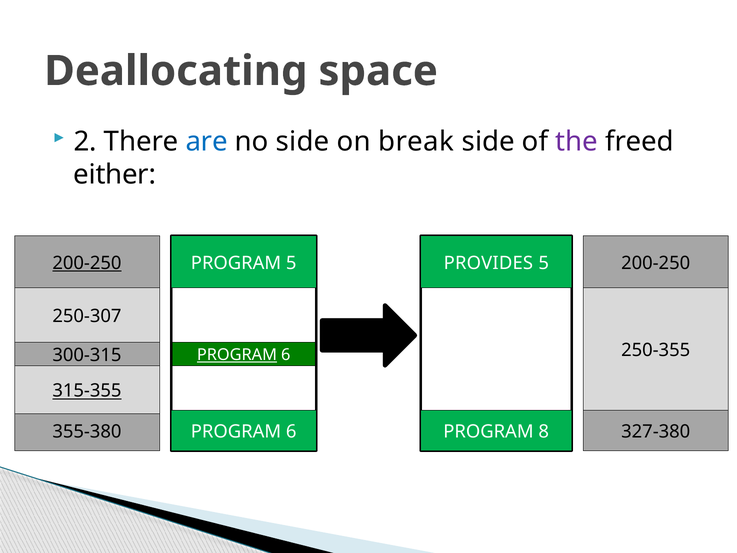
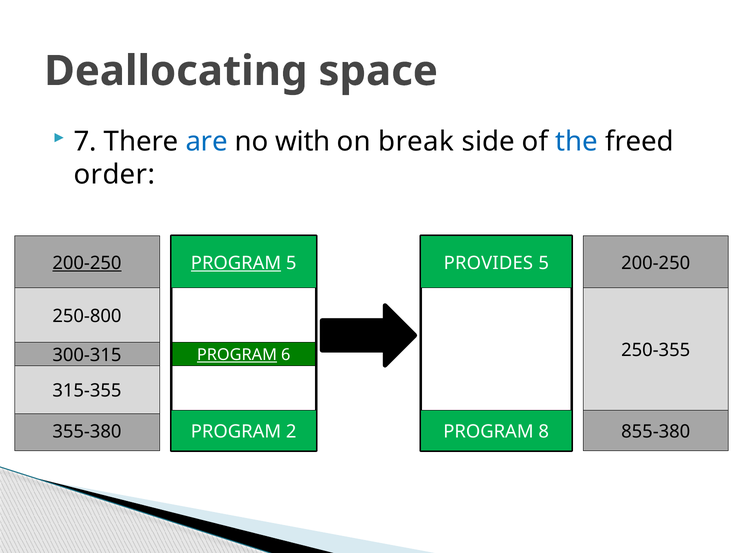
2: 2 -> 7 (85, 142)
no side: side -> with (303, 142)
the colour: purple -> blue (577, 142)
either: either -> order (114, 175)
PROGRAM underline: none -> present (236, 263)
250-307: 250-307 -> 250-800 (87, 316)
315-355 underline: present -> none (87, 391)
6: 6 -> 2 (291, 431)
327-380: 327-380 -> 855-380 (656, 431)
